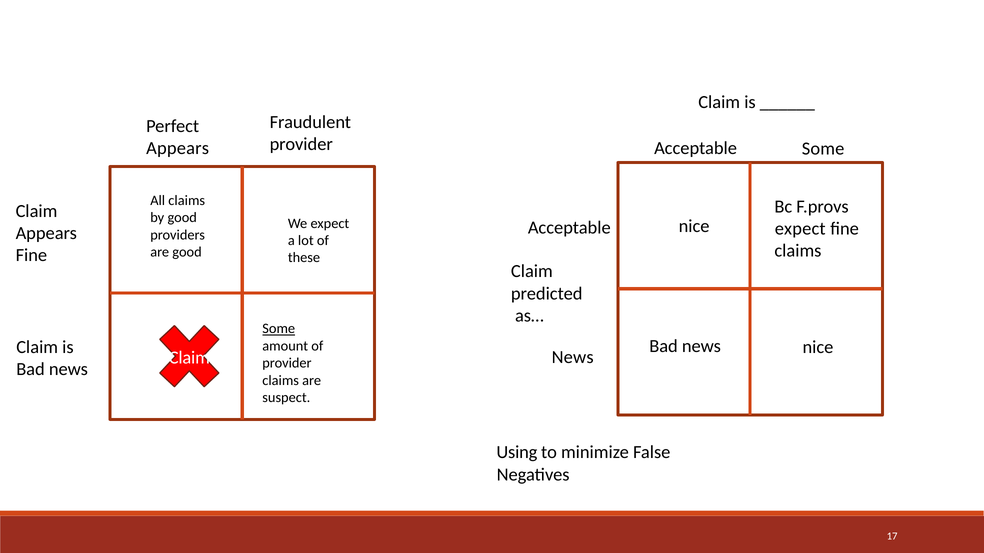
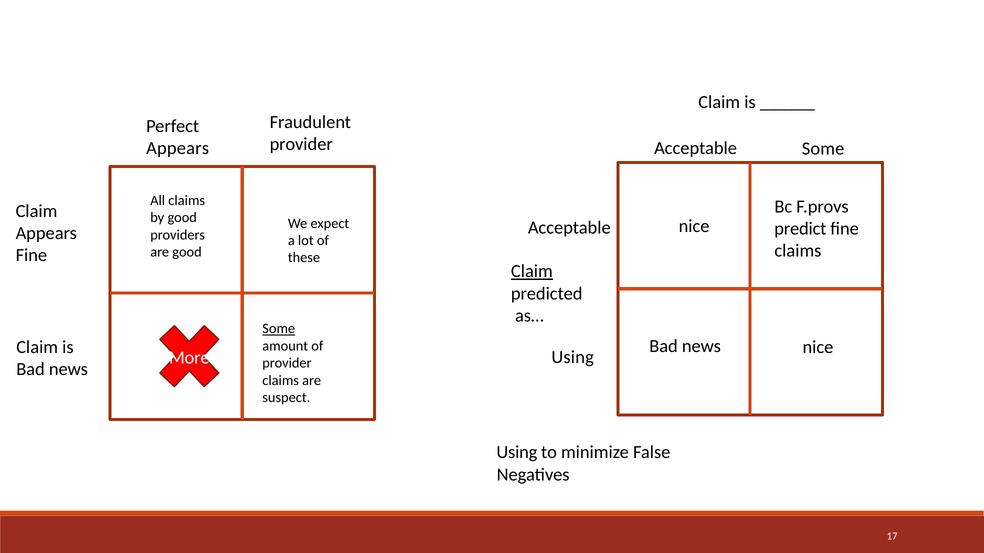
expect: expect -> predict (800, 229)
Claim underline: none -> present (532, 272)
News: News -> Using (573, 358)
Claim: Claim -> More (189, 358)
